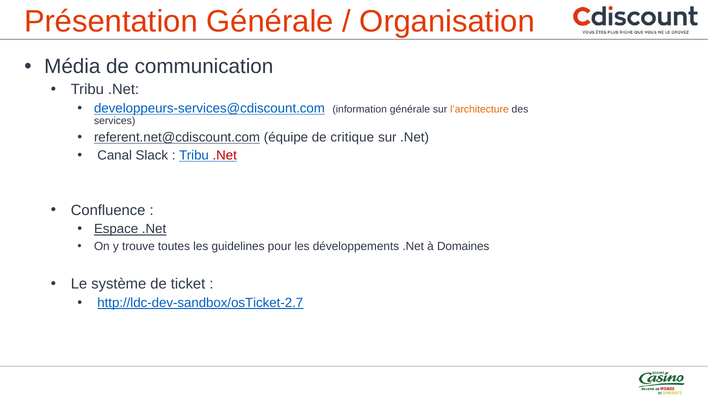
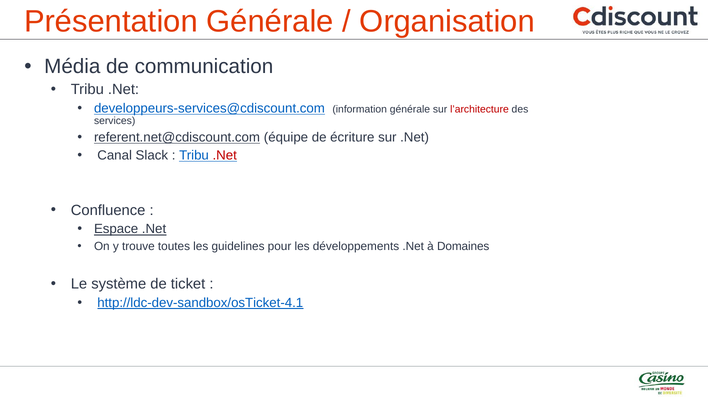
l’architecture colour: orange -> red (479, 109)
critique: critique -> écriture (352, 138)
http://ldc-dev-sandbox/osTicket-2.7: http://ldc-dev-sandbox/osTicket-2.7 -> http://ldc-dev-sandbox/osTicket-4.1 (200, 303)
